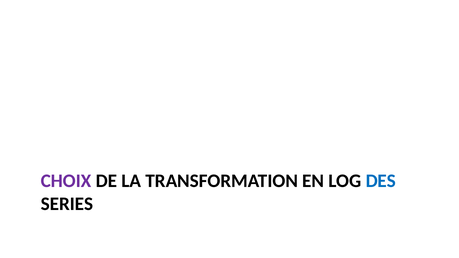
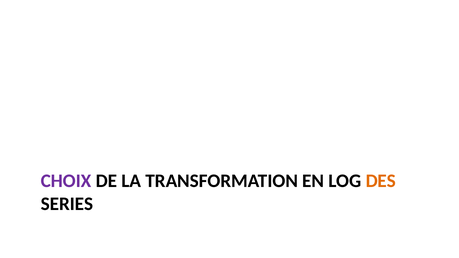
DES colour: blue -> orange (381, 181)
